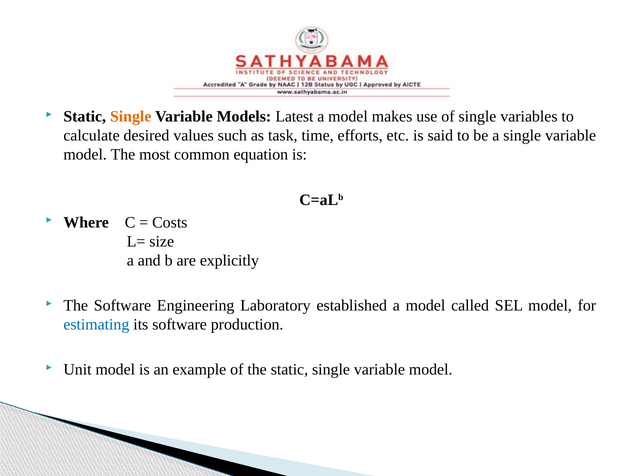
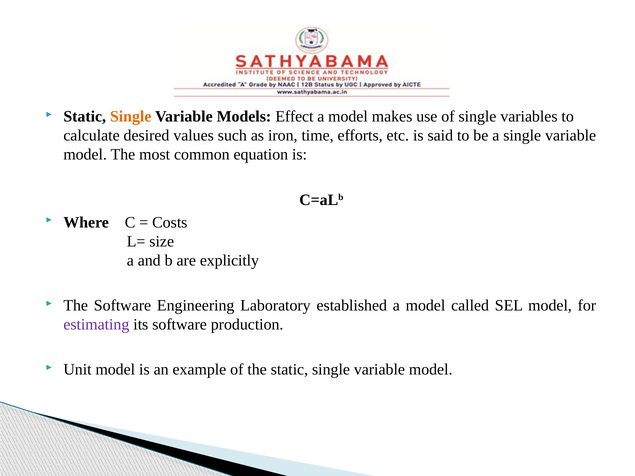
Latest: Latest -> Effect (294, 117)
task: task -> iron (283, 136)
estimating colour: blue -> purple (96, 325)
